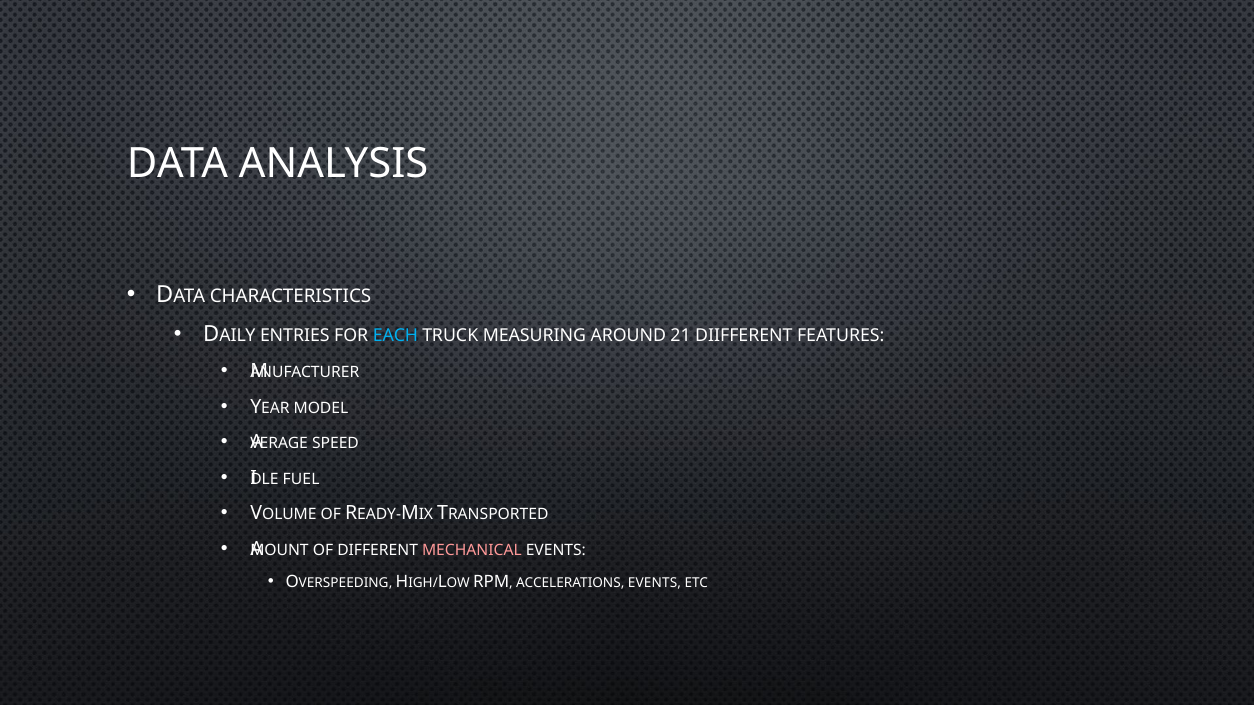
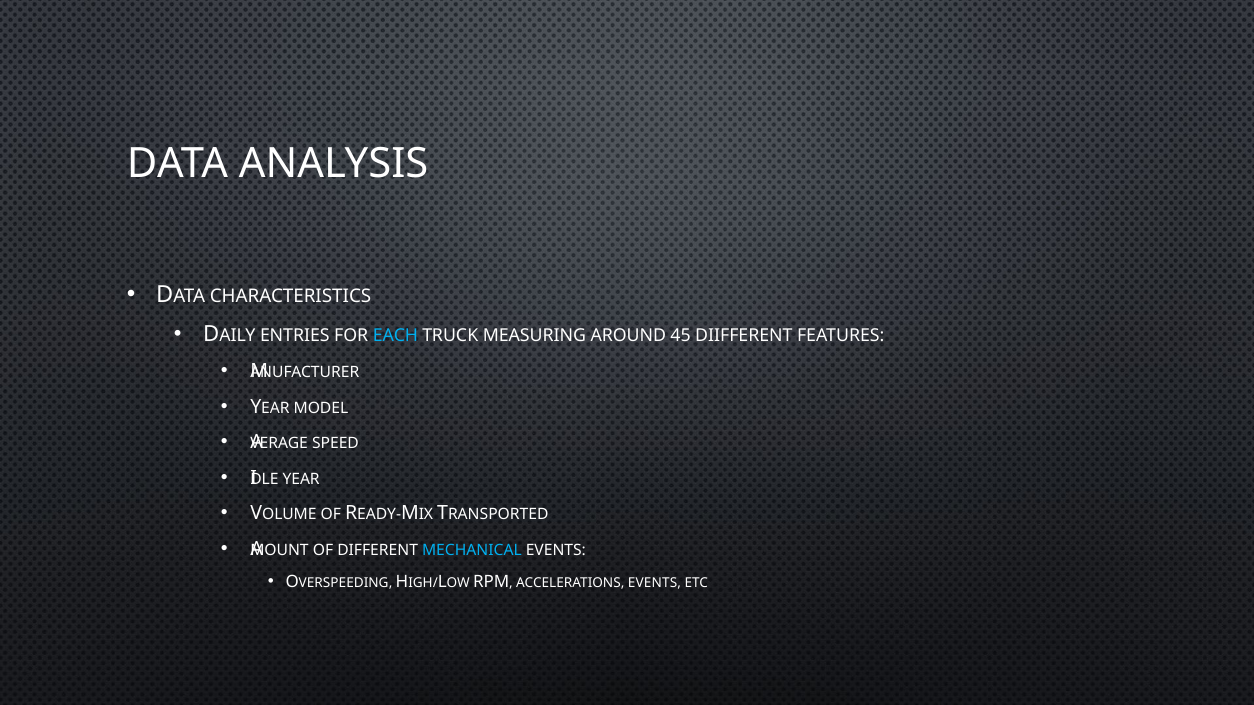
21: 21 -> 45 (681, 336)
IDLE FUEL: FUEL -> YEAR (301, 479)
MECHANICAL colour: pink -> light blue (472, 551)
